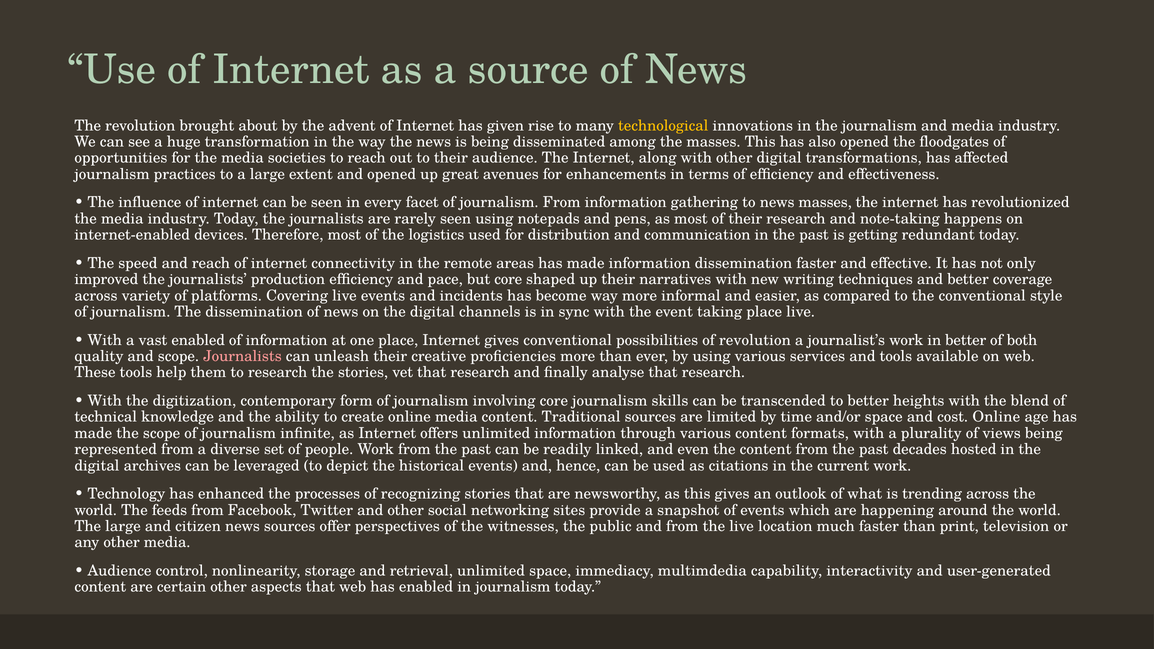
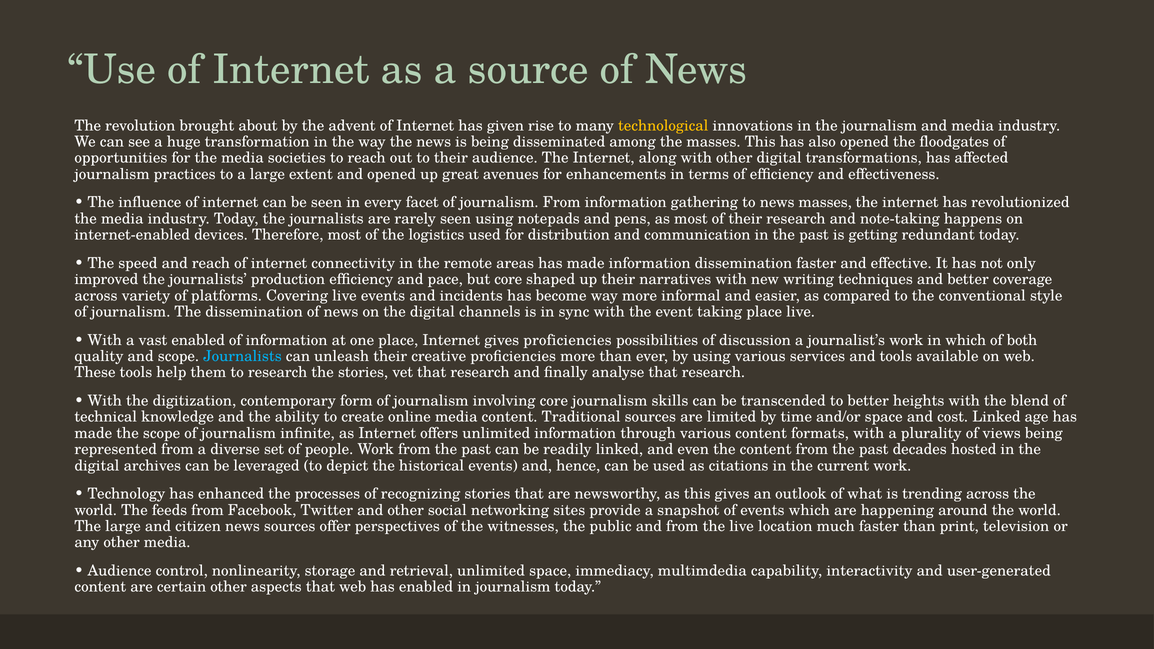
gives conventional: conventional -> proficiencies (568, 340)
of revolution: revolution -> discussion (755, 340)
in better: better -> which (966, 340)
Journalists colour: pink -> light blue (243, 356)
cost Online: Online -> Linked (996, 417)
